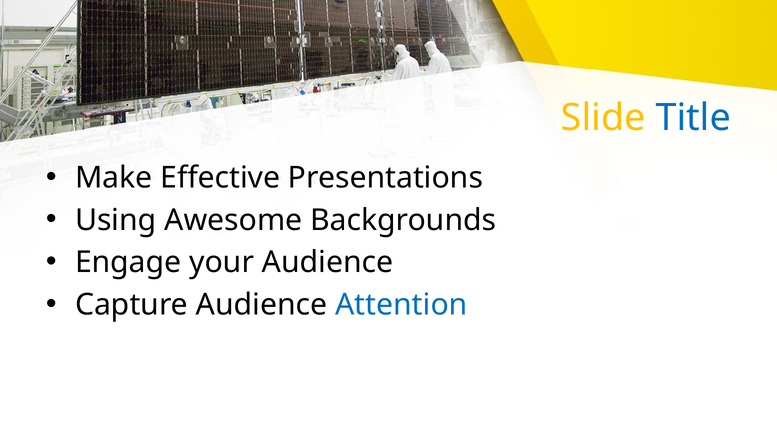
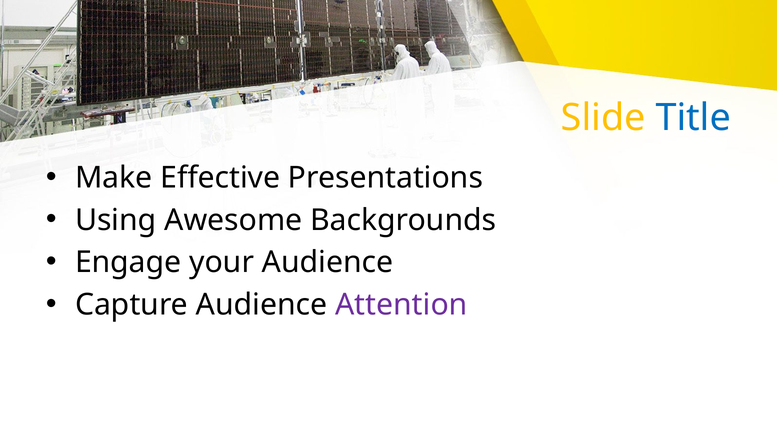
Attention colour: blue -> purple (401, 305)
